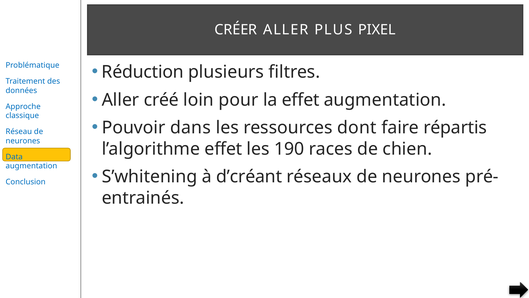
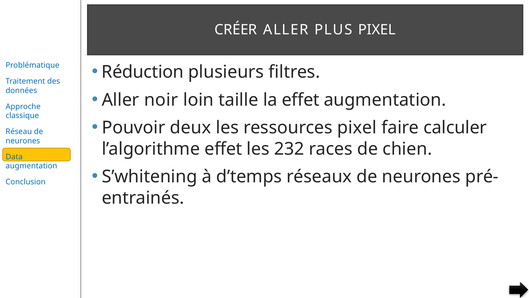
créé: créé -> noir (161, 100)
pour: pour -> taille (238, 100)
dans: dans -> deux (191, 128)
ressources dont: dont -> pixel (357, 128)
répartis: répartis -> calculer (455, 128)
190: 190 -> 232 (289, 149)
d’créant: d’créant -> d’temps (249, 176)
